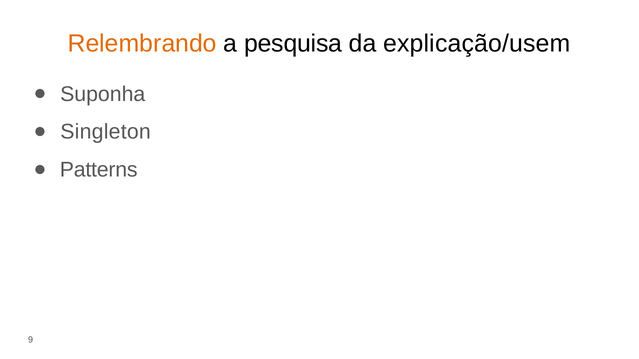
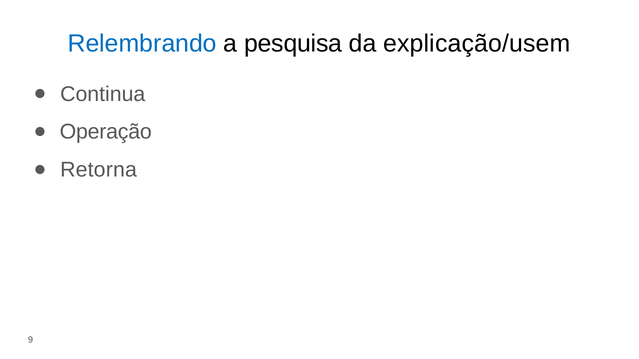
Relembrando colour: orange -> blue (142, 43)
Suponha: Suponha -> Continua (103, 94)
Singleton: Singleton -> Operação (106, 132)
Patterns: Patterns -> Retorna (98, 170)
